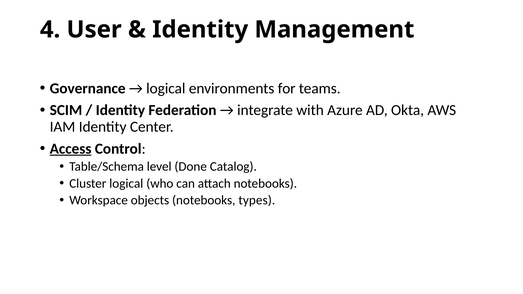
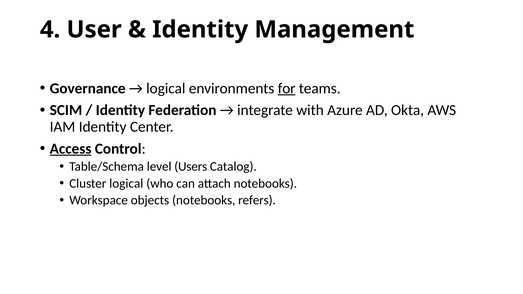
for underline: none -> present (287, 88)
Done: Done -> Users (191, 167)
types: types -> refers (257, 200)
